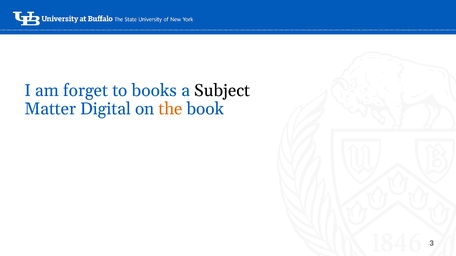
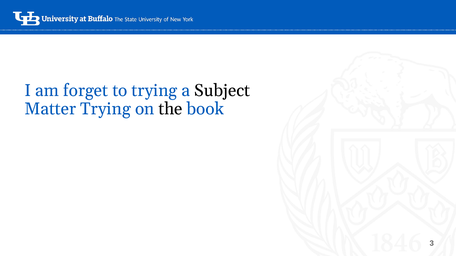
to books: books -> trying (154, 91)
Matter Digital: Digital -> Trying (105, 109)
the colour: orange -> black (171, 109)
